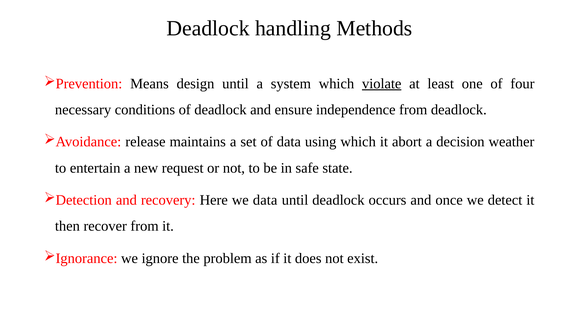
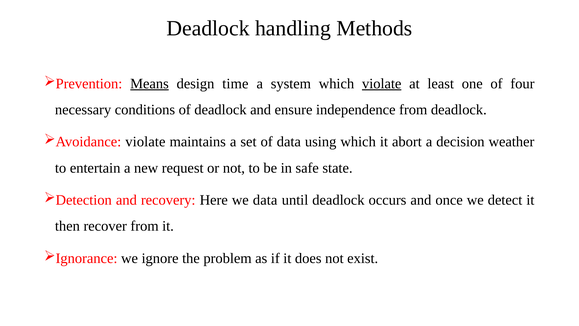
Means underline: none -> present (149, 84)
design until: until -> time (235, 84)
release: release -> violate (145, 142)
